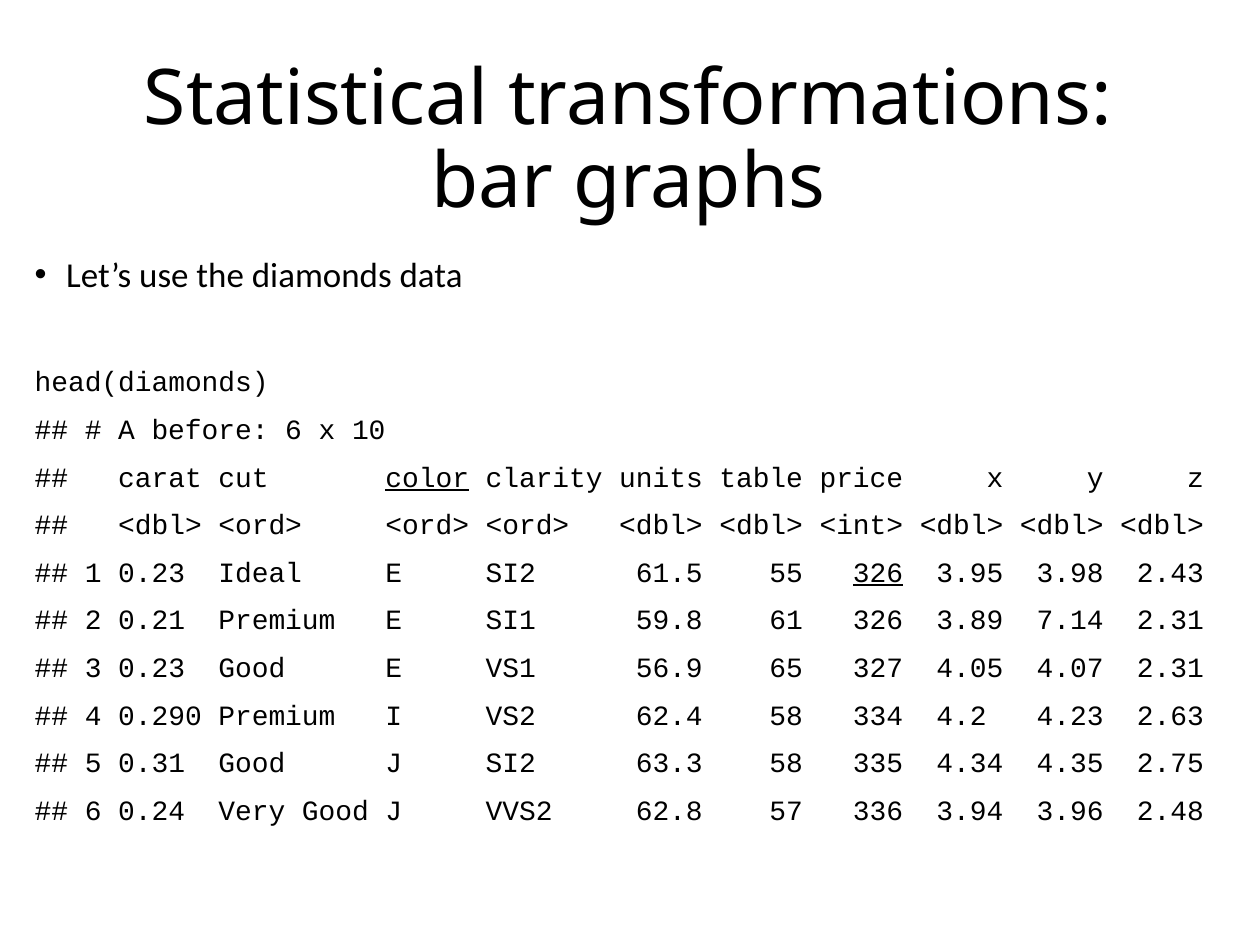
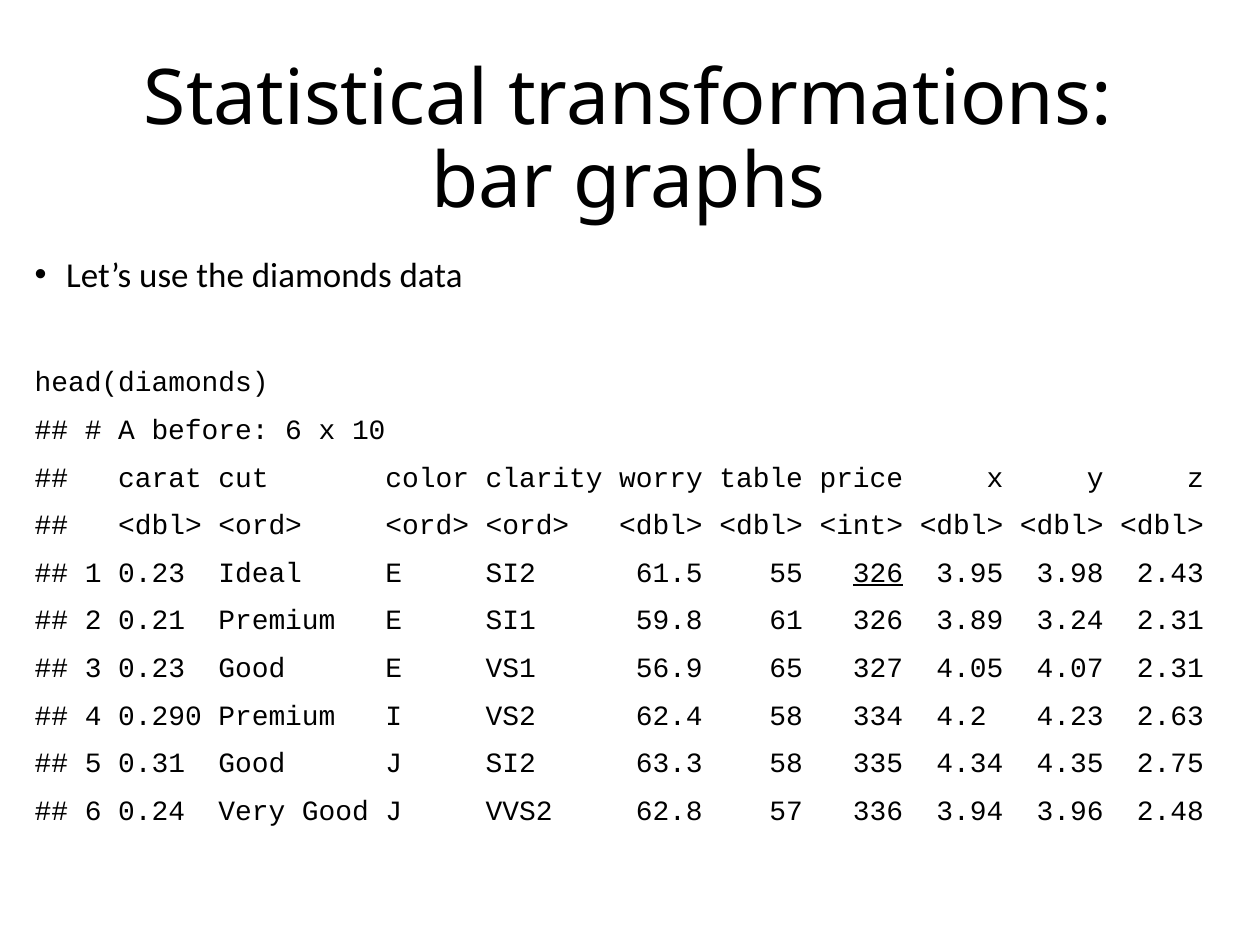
color underline: present -> none (427, 478)
units: units -> worry (661, 478)
7.14: 7.14 -> 3.24 (1070, 621)
